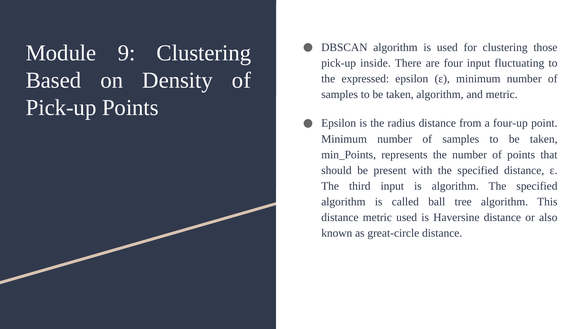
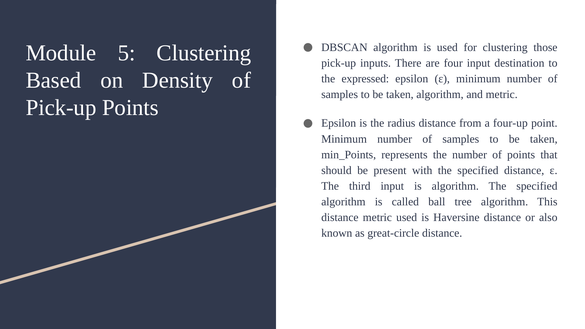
9: 9 -> 5 (127, 53)
inside: inside -> inputs (376, 63)
fluctuating: fluctuating -> destination (519, 63)
